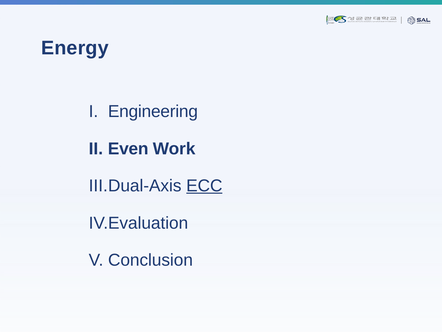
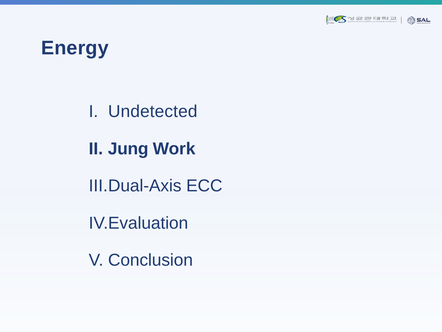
Engineering: Engineering -> Undetected (153, 111)
Even: Even -> Jung (128, 148)
ECC underline: present -> none (204, 186)
